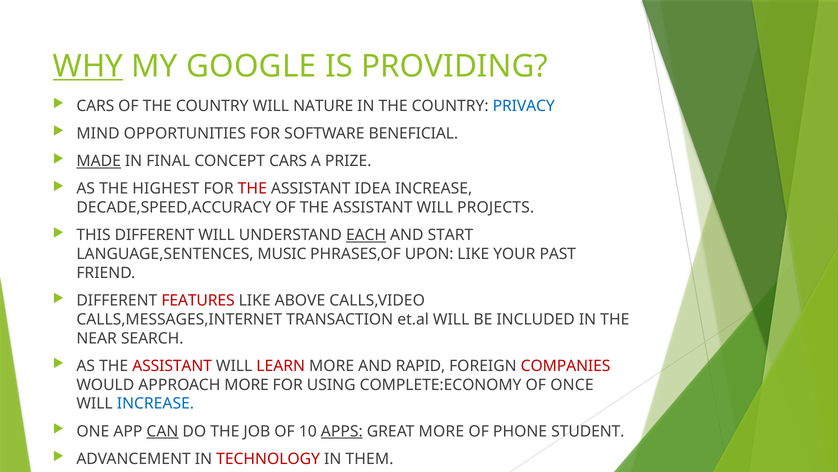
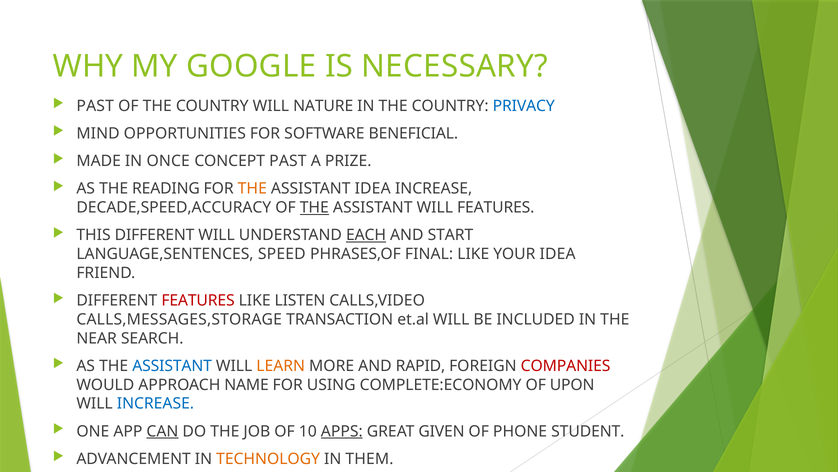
WHY underline: present -> none (88, 66)
PROVIDING: PROVIDING -> NECESSARY (455, 66)
CARS: CARS -> PAST (95, 106)
MADE underline: present -> none (99, 161)
FINAL: FINAL -> ONCE (168, 161)
CONCEPT CARS: CARS -> PAST (288, 161)
HIGHEST: HIGHEST -> READING (166, 189)
THE colour: red -> orange (252, 189)
THE underline: none -> present (314, 207)
WILL PROJECTS: PROJECTS -> FEATURES (496, 207)
MUSIC: MUSIC -> SPEED (282, 254)
UPON: UPON -> FINAL (429, 254)
YOUR PAST: PAST -> IDEA (558, 254)
ABOVE: ABOVE -> LISTEN (300, 300)
CALLS,MESSAGES,INTERNET: CALLS,MESSAGES,INTERNET -> CALLS,MESSAGES,STORAGE (179, 319)
ASSISTANT colour: red -> blue (172, 366)
LEARN colour: red -> orange (281, 366)
APPROACH MORE: MORE -> NAME (247, 384)
ONCE: ONCE -> UPON (572, 384)
GREAT MORE: MORE -> GIVEN (442, 431)
TECHNOLOGY colour: red -> orange (268, 458)
